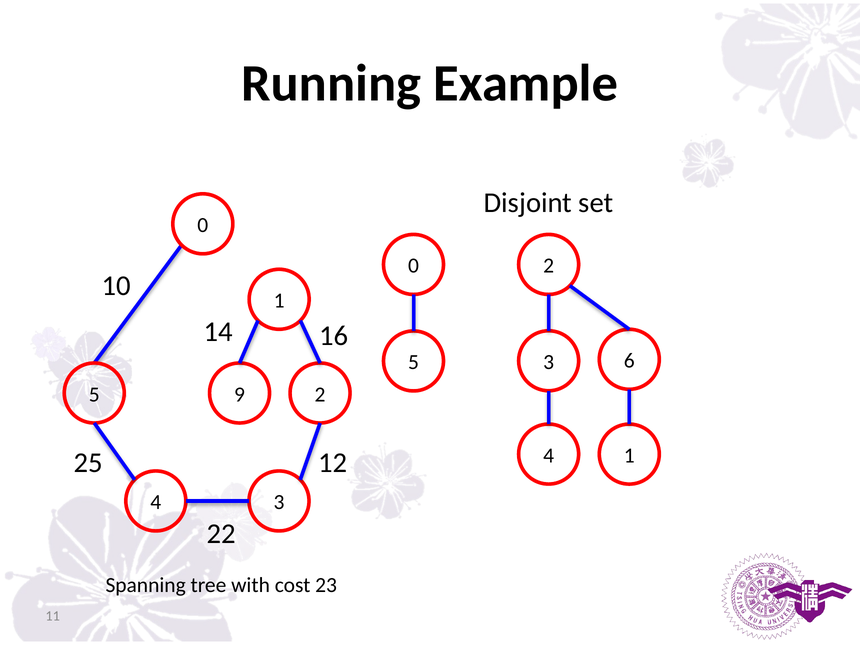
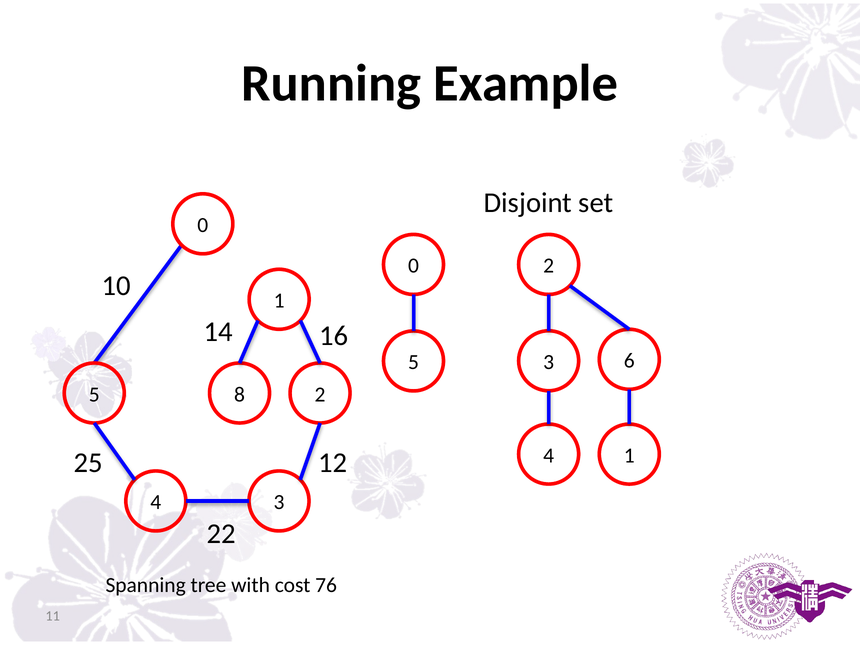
9: 9 -> 8 (240, 394)
23: 23 -> 76 (326, 585)
